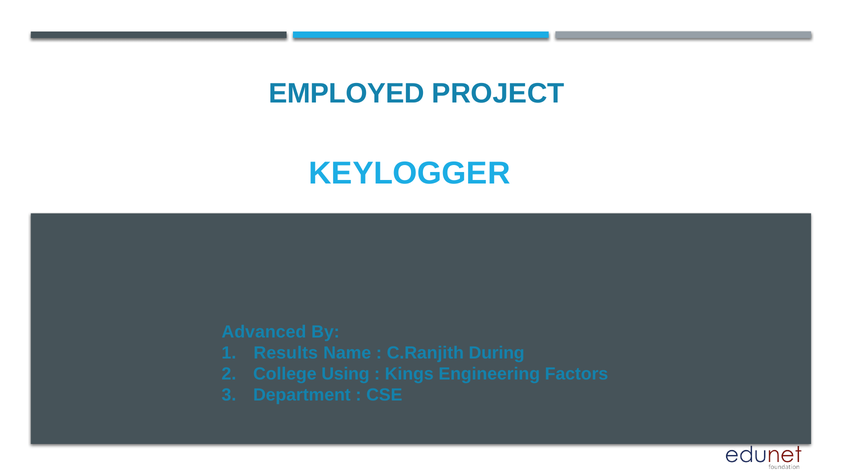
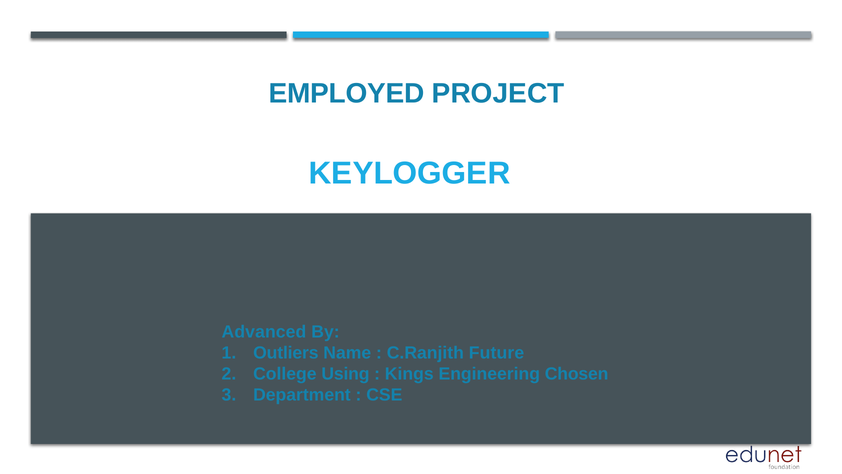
Results: Results -> Outliers (286, 353)
During: During -> Future (496, 353)
Factors: Factors -> Chosen (577, 374)
